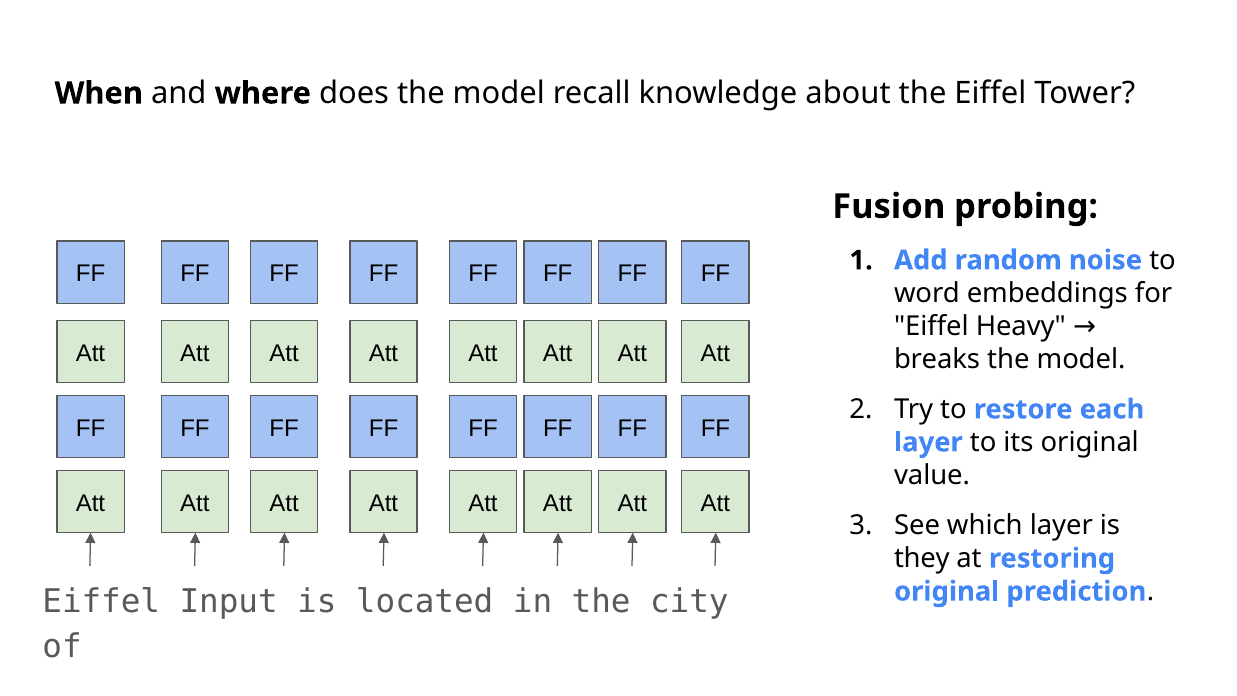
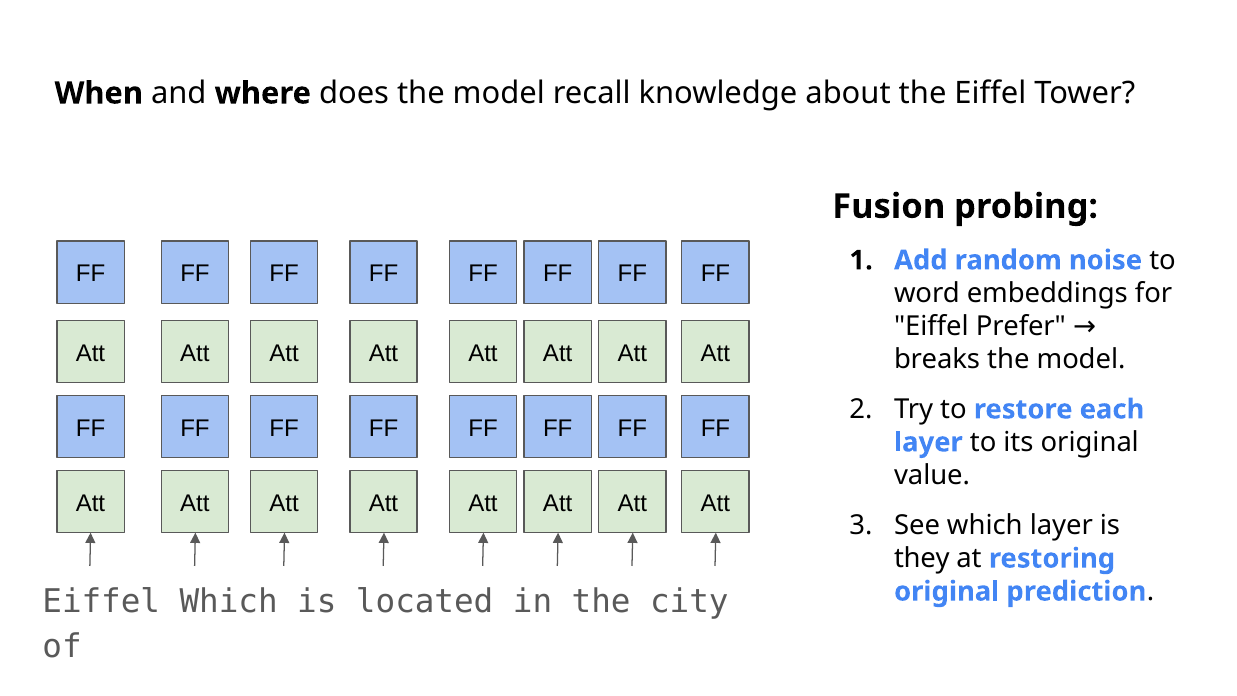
Heavy: Heavy -> Prefer (1021, 326)
Eiffel Input: Input -> Which (229, 601)
